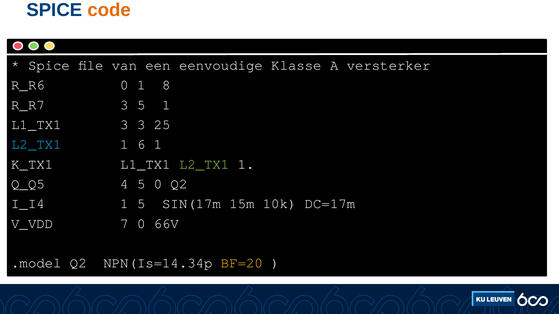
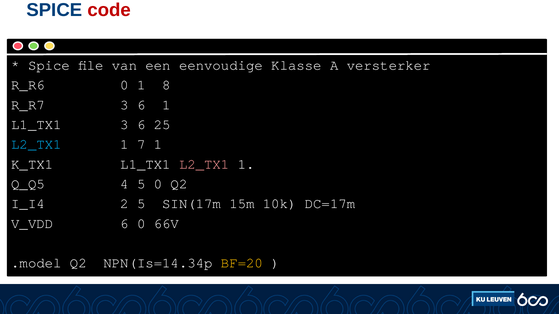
code colour: orange -> red (109, 10)
R_R7 3 5: 5 -> 6 (141, 105)
L1_TX1 3 3: 3 -> 6 (141, 125)
6: 6 -> 7 (141, 145)
L2_TX1 colour: light green -> pink (204, 164)
I_I4 1: 1 -> 2 (124, 204)
V_VDD 7: 7 -> 6 (124, 224)
